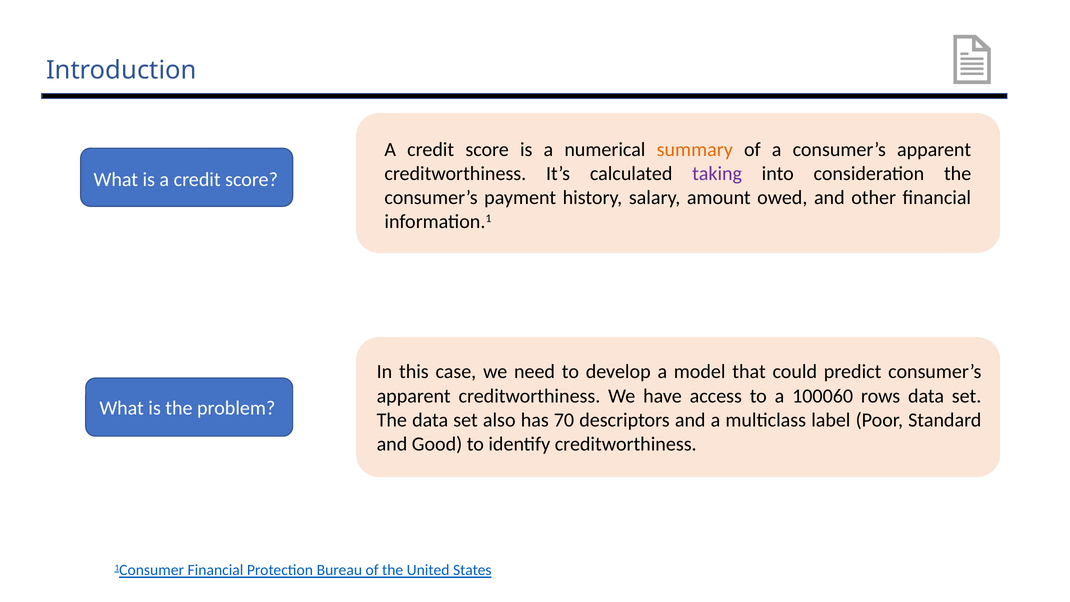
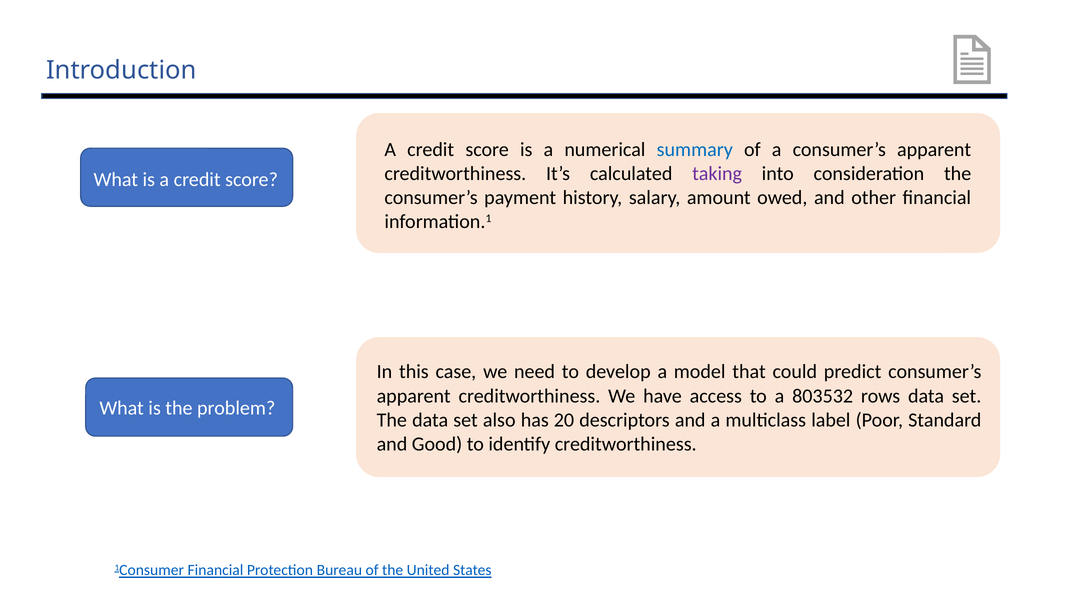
summary colour: orange -> blue (695, 150)
100060: 100060 -> 803532 (823, 396)
70: 70 -> 20 (564, 420)
